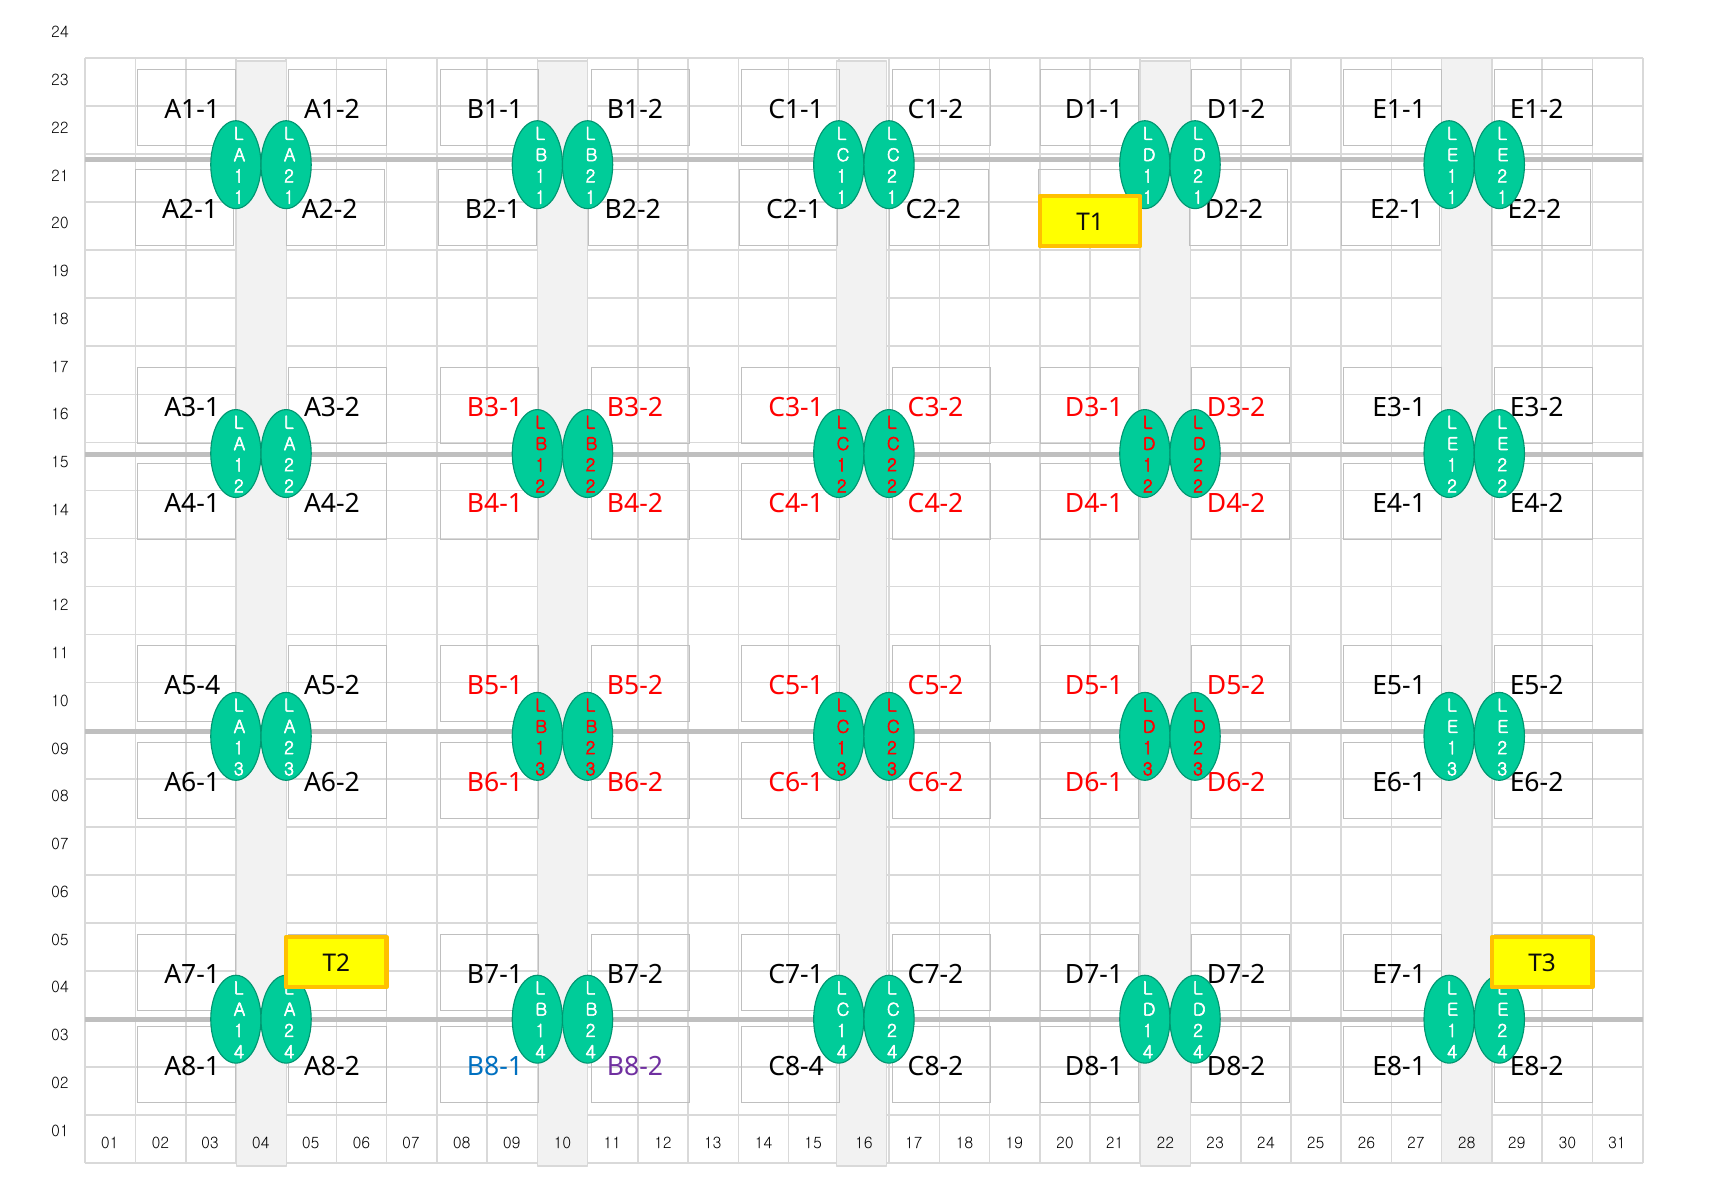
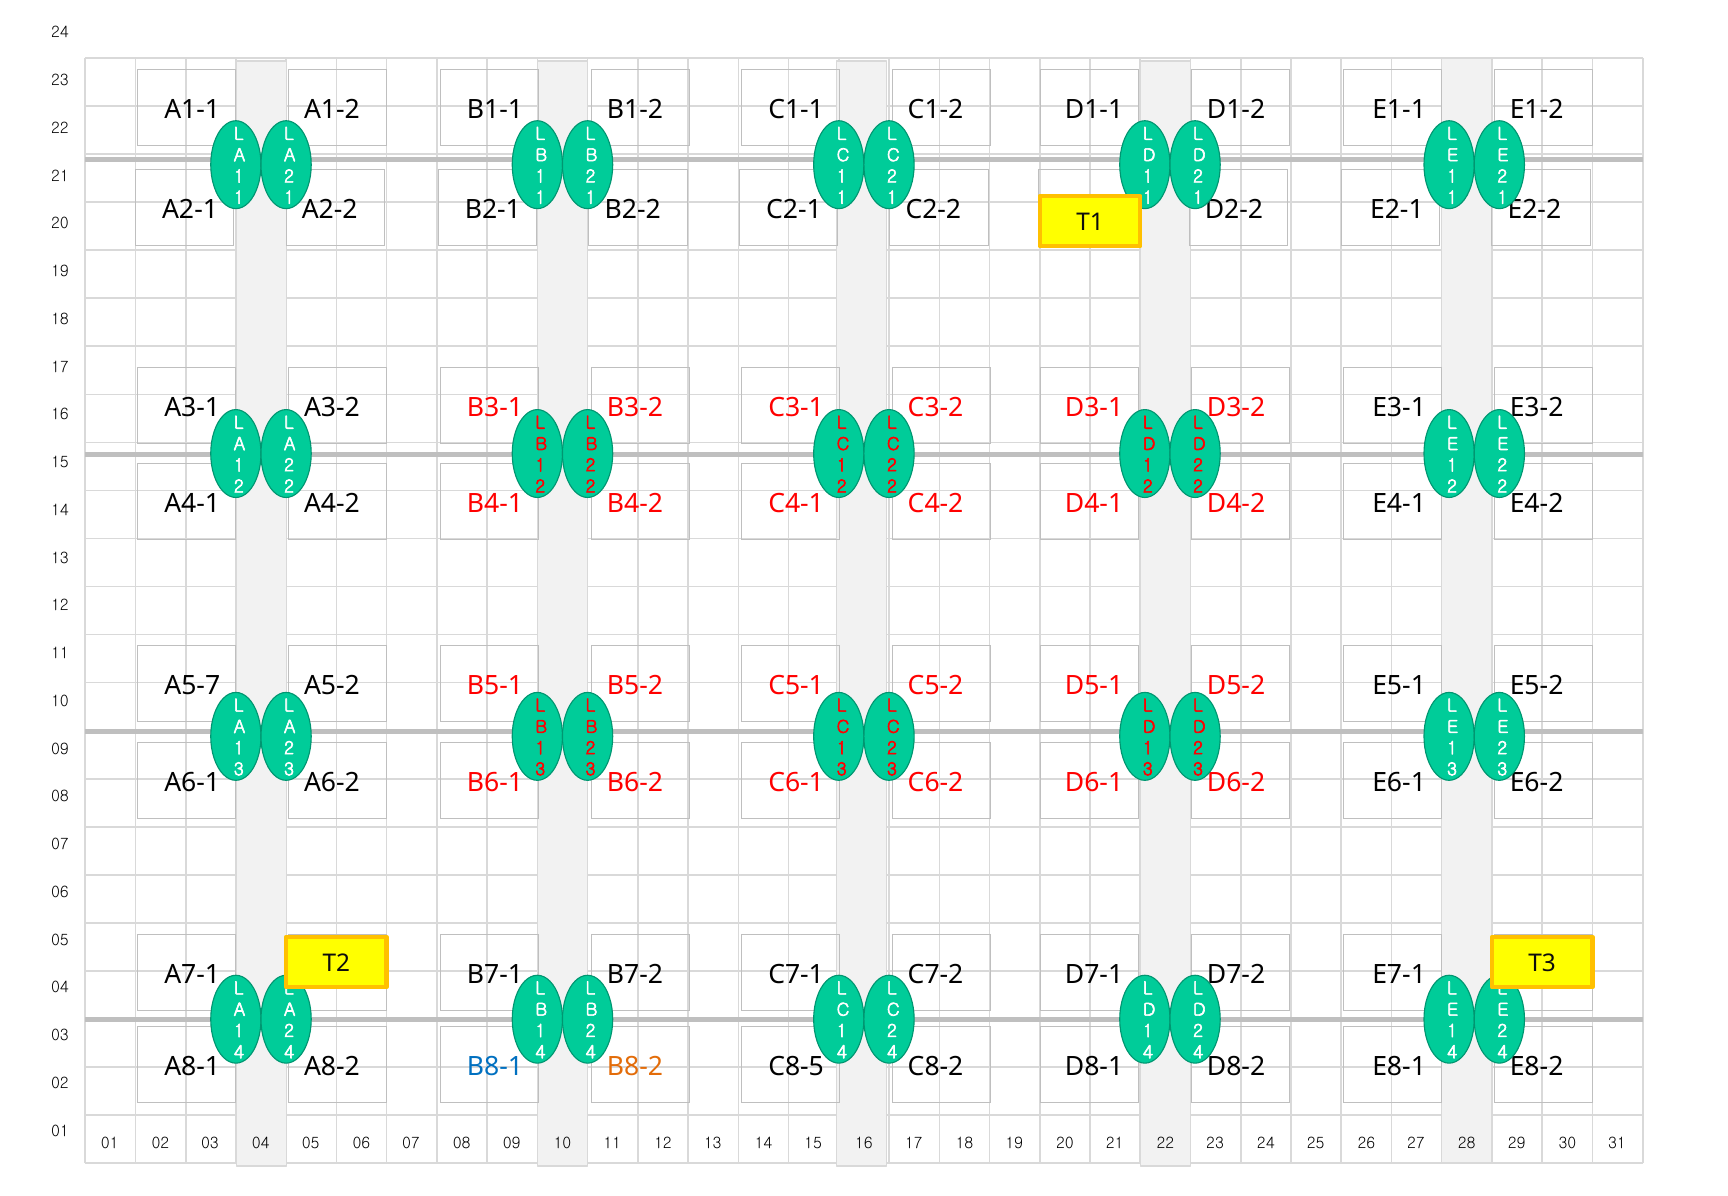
A5-4: A5-4 -> A5-7 (192, 686)
B8-2 colour: purple -> orange (635, 1067)
C8-4: C8-4 -> C8-5 (796, 1067)
